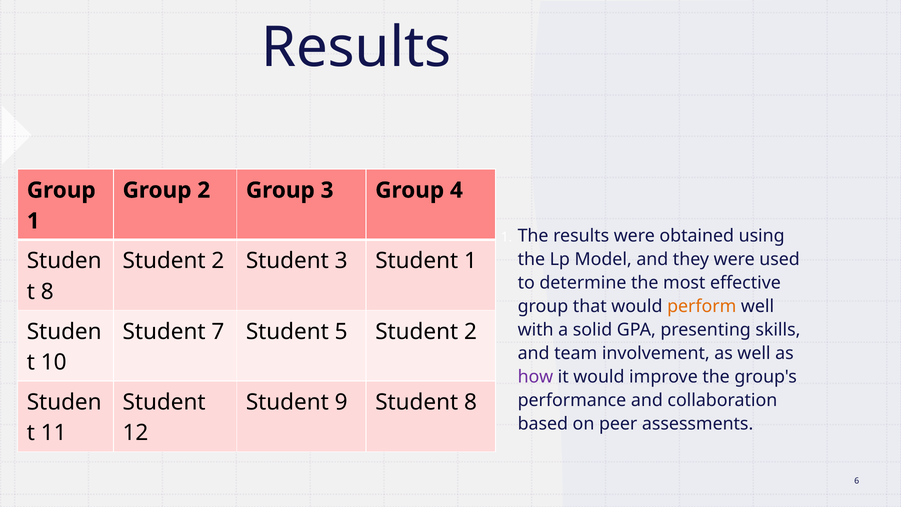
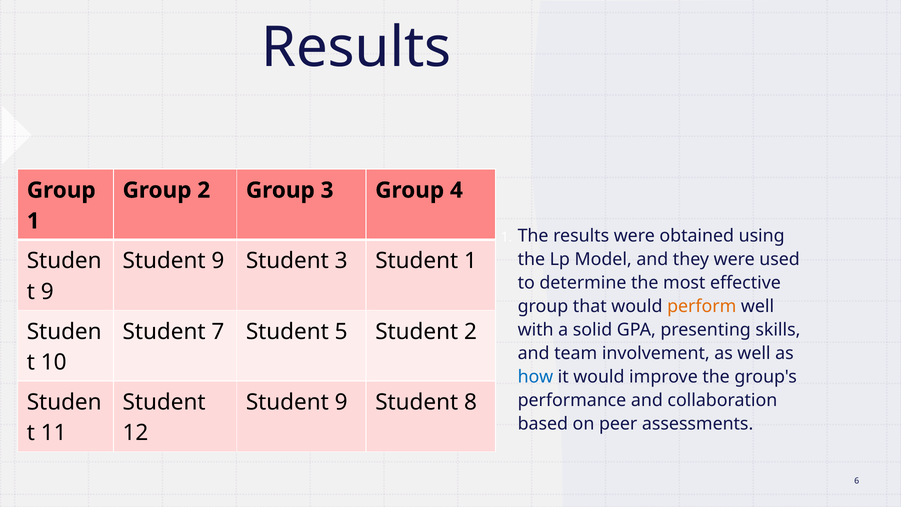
2: 2 -> 9 (218, 261)
8: 8 -> 9 (47, 292)
how colour: purple -> blue (535, 377)
